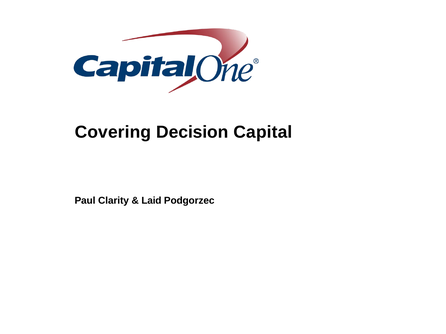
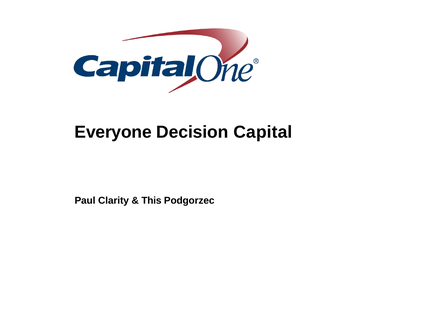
Covering: Covering -> Everyone (113, 132)
Laid: Laid -> This (151, 201)
